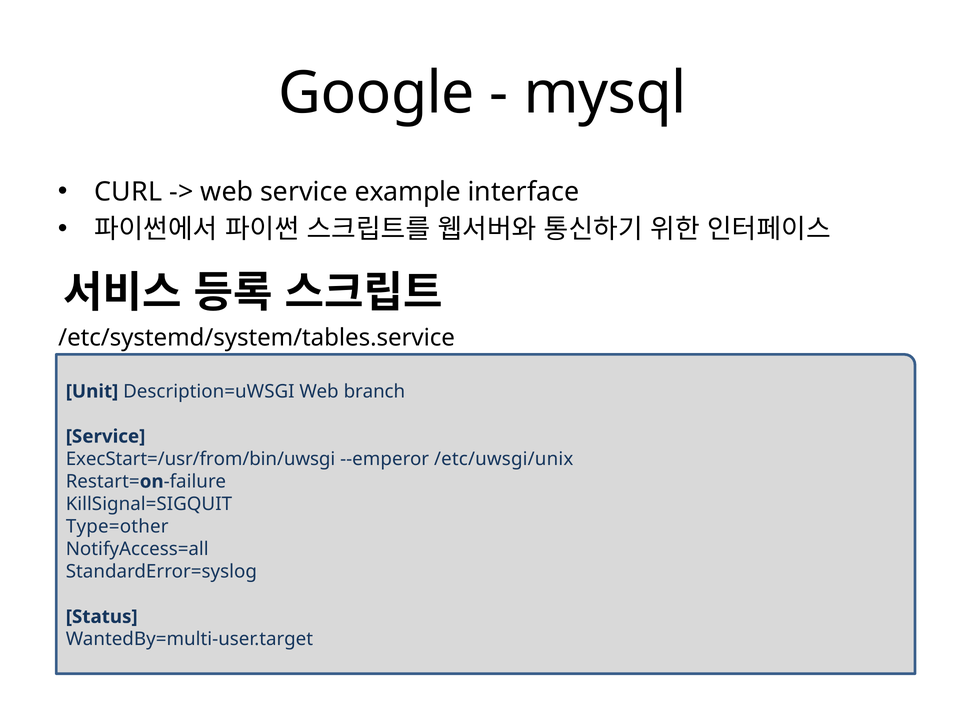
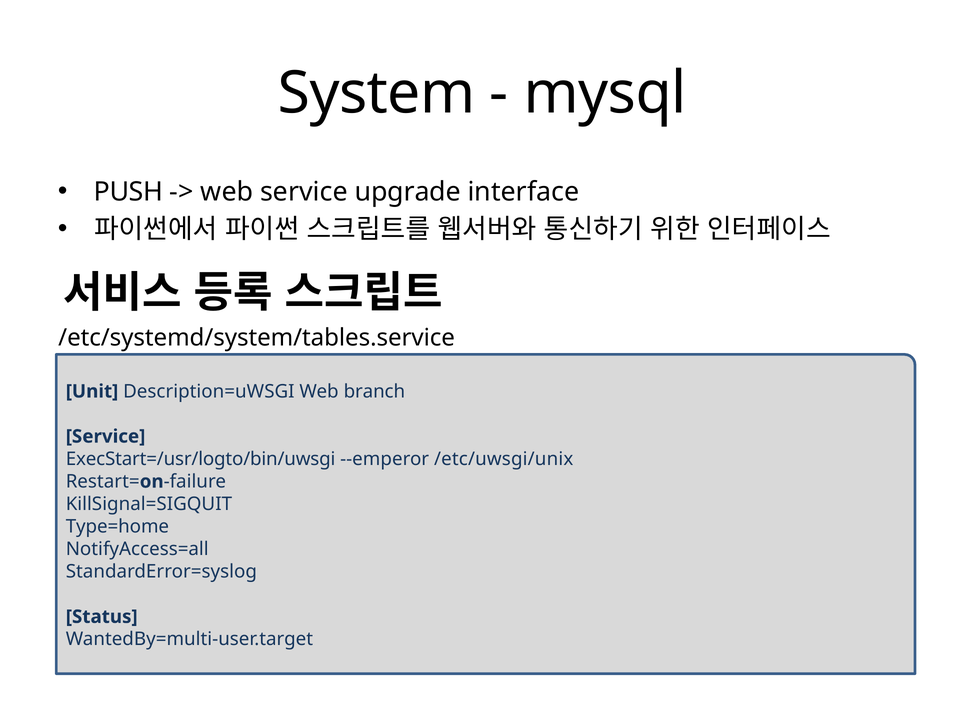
Google: Google -> System (377, 93)
CURL: CURL -> PUSH (128, 192)
example: example -> upgrade (408, 192)
ExecStart=/usr/from/bin/uwsgi: ExecStart=/usr/from/bin/uwsgi -> ExecStart=/usr/logto/bin/uwsgi (201, 459)
Type=other: Type=other -> Type=home (117, 526)
